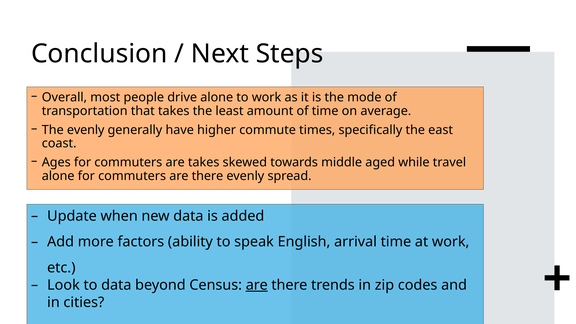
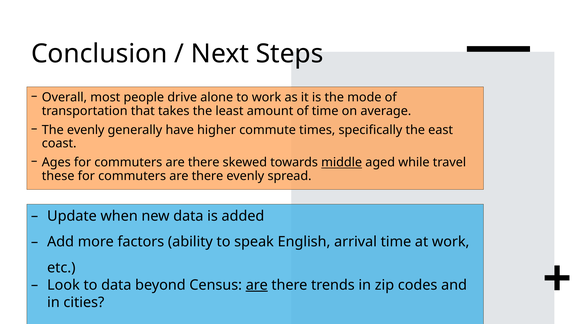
takes: takes -> there (204, 162)
middle underline: none -> present (342, 162)
alone: alone -> these (58, 176)
